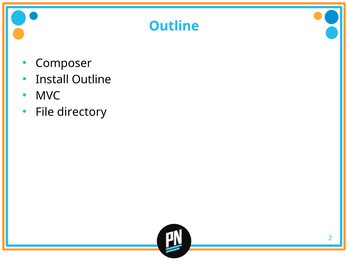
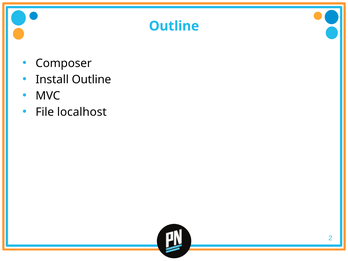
directory: directory -> localhost (82, 112)
